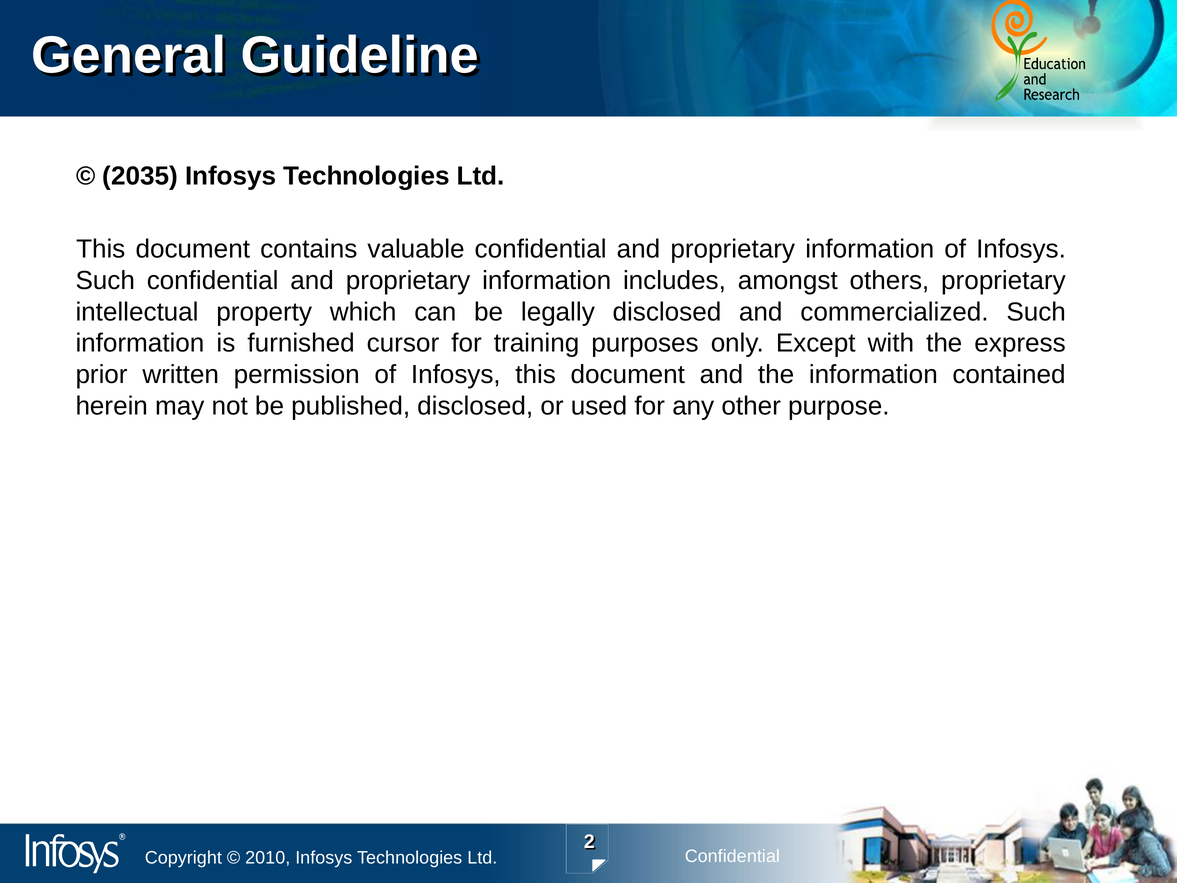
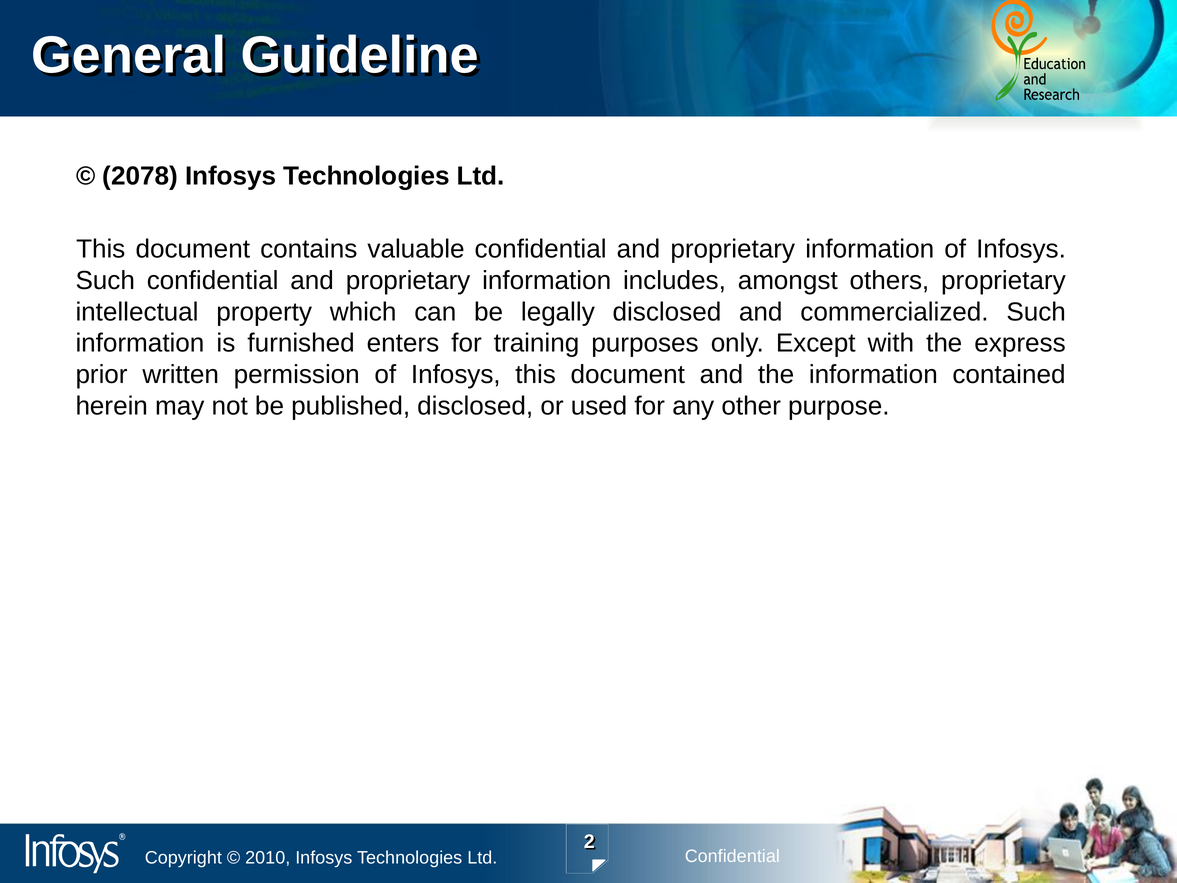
2035: 2035 -> 2078 (140, 176)
cursor: cursor -> enters (403, 343)
